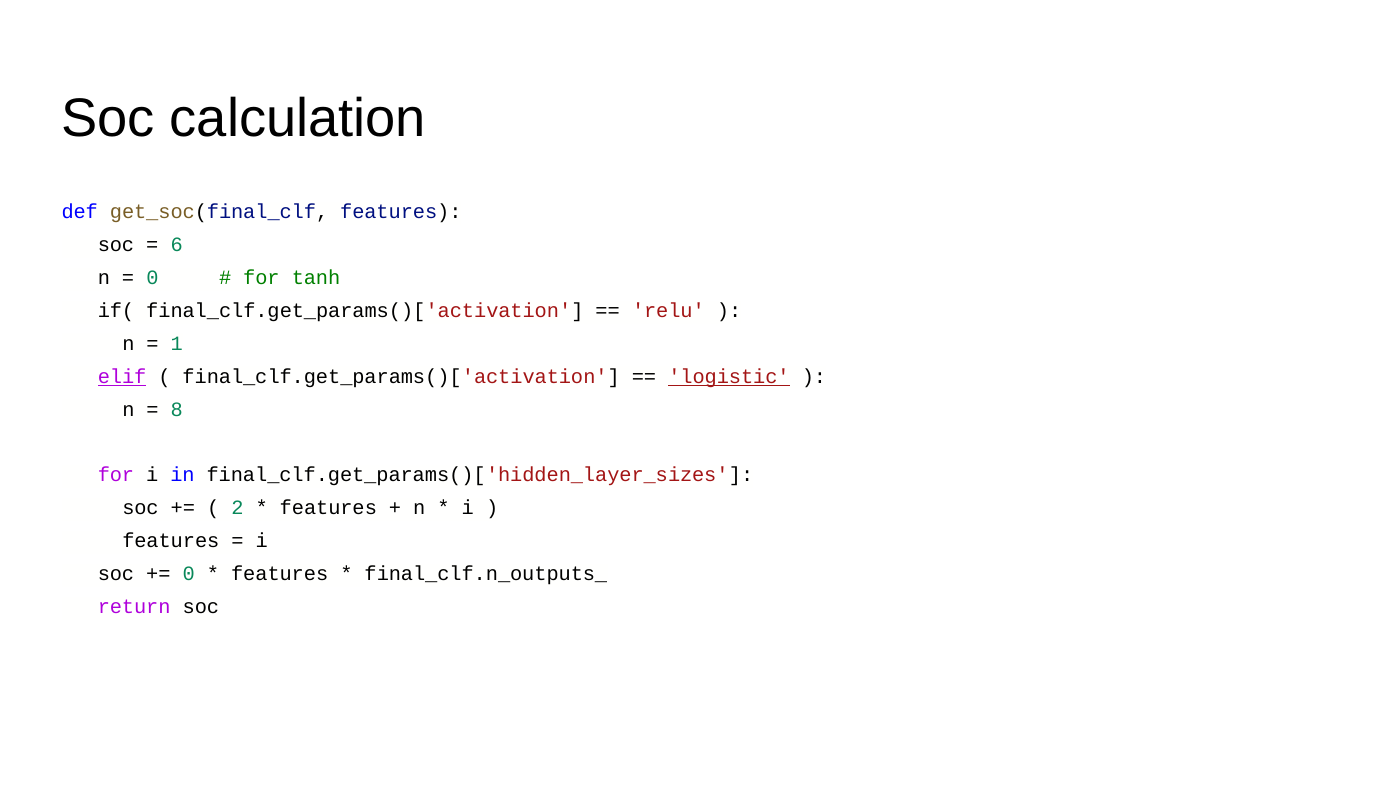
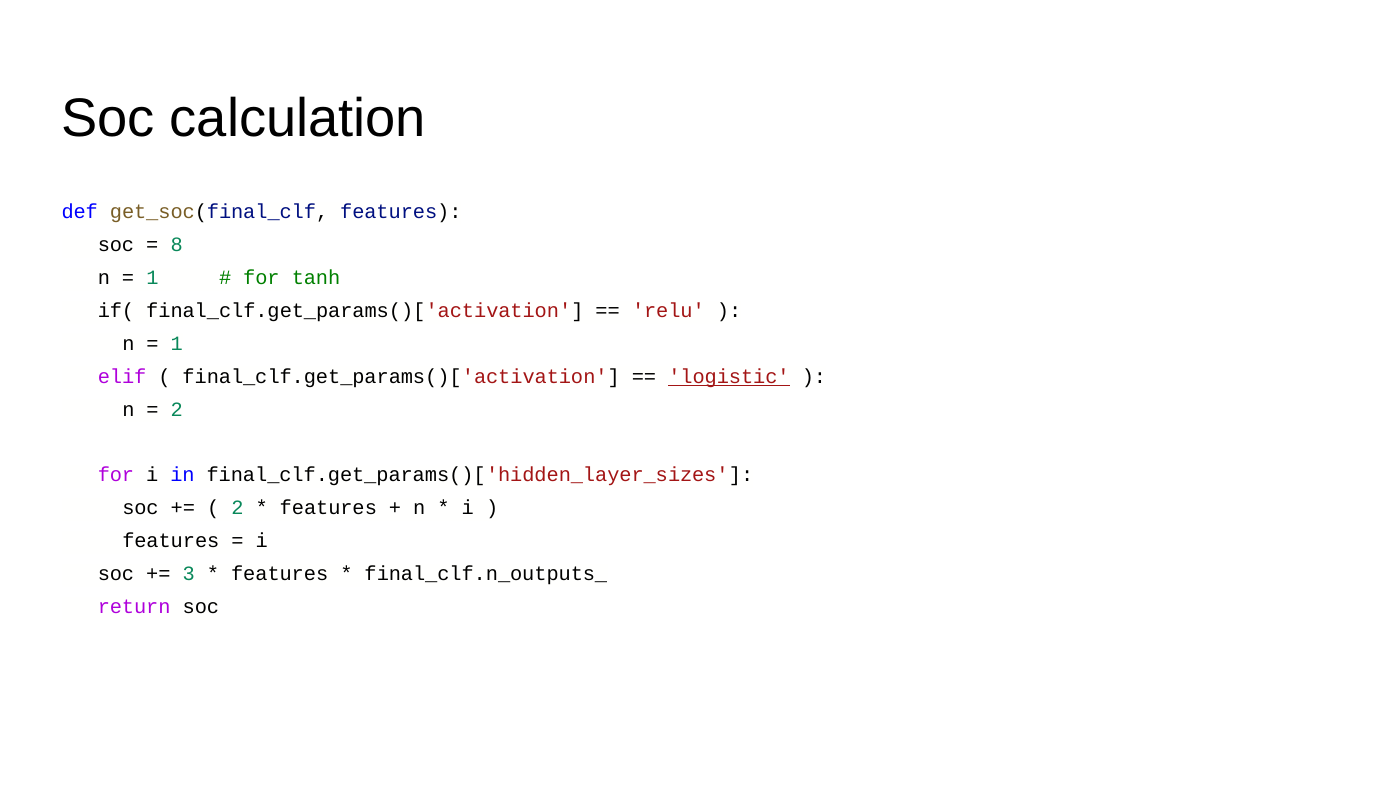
6: 6 -> 8 (177, 245)
0: 0 -> 1 (152, 278)
elif underline: present -> none (122, 377)
8: 8 -> 2 (177, 410)
0: 0 -> 3 (189, 574)
